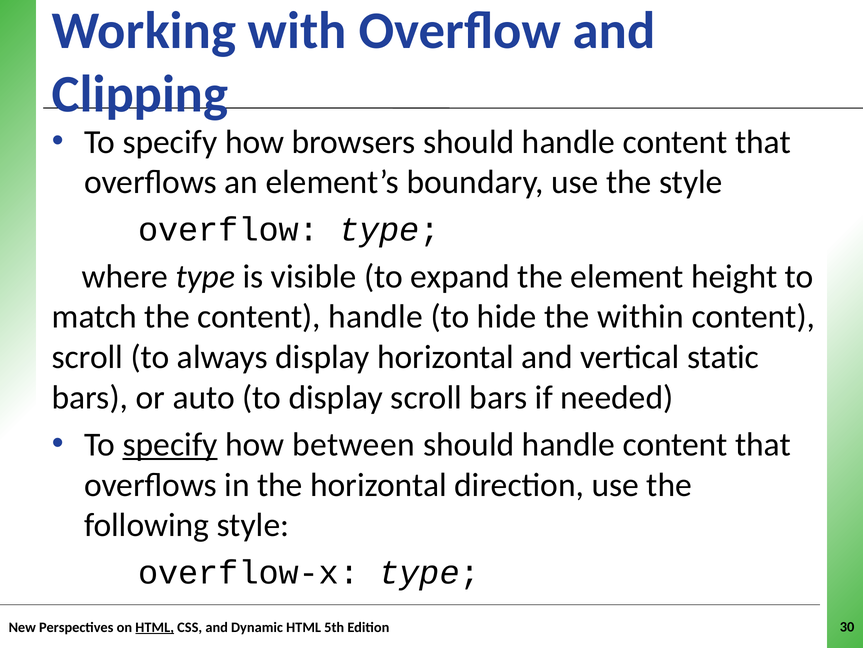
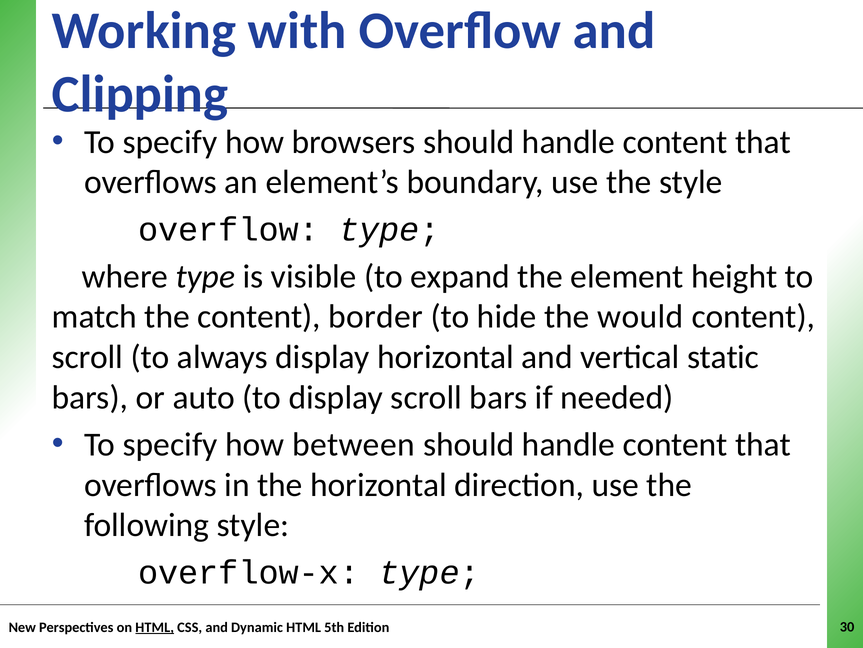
content handle: handle -> border (376, 317)
within: within -> would (640, 317)
specify underline: present -> none (170, 444)
